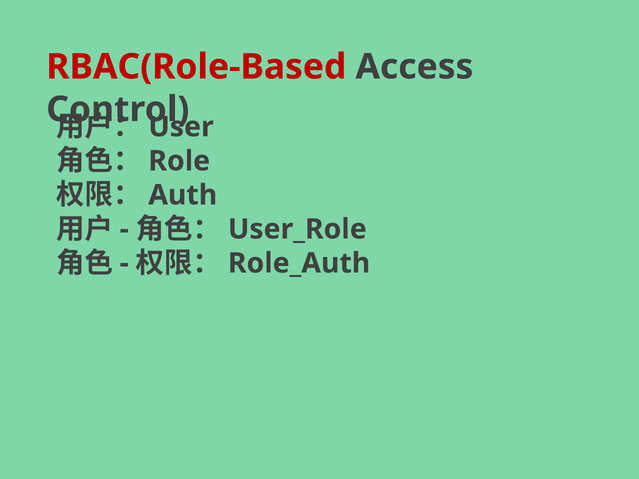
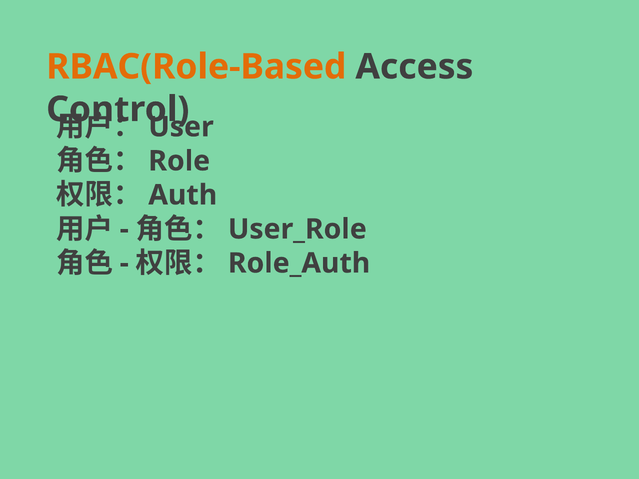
RBAC(Role-Based colour: red -> orange (196, 67)
